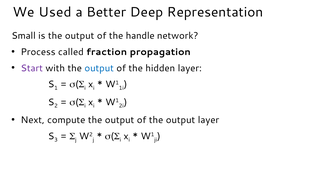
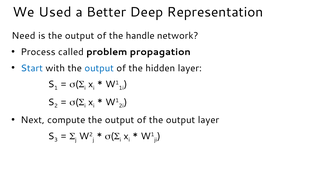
Small: Small -> Need (23, 36)
fraction: fraction -> problem (107, 52)
Start colour: purple -> blue (32, 68)
